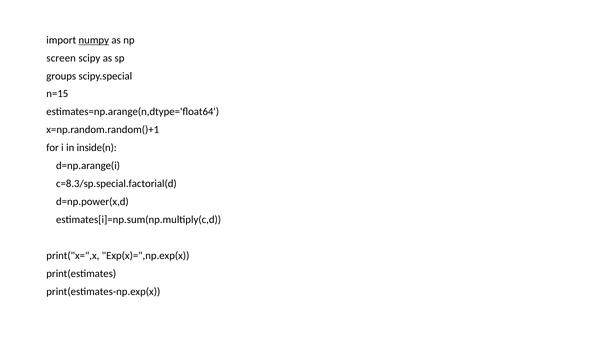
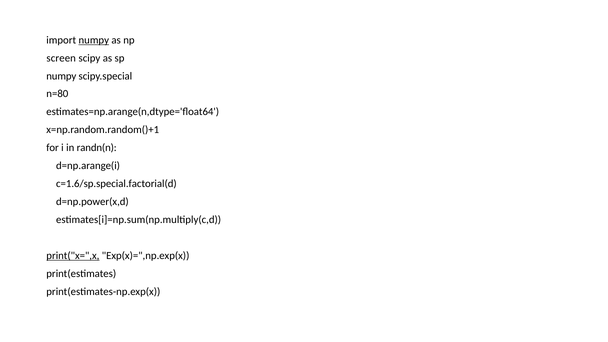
groups: groups -> numpy (61, 76)
n=15: n=15 -> n=80 (57, 94)
inside(n: inside(n -> randn(n (97, 148)
c=8.3/sp.special.factorial(d: c=8.3/sp.special.factorial(d -> c=1.6/sp.special.factorial(d (116, 184)
print("x=",x underline: none -> present (73, 256)
